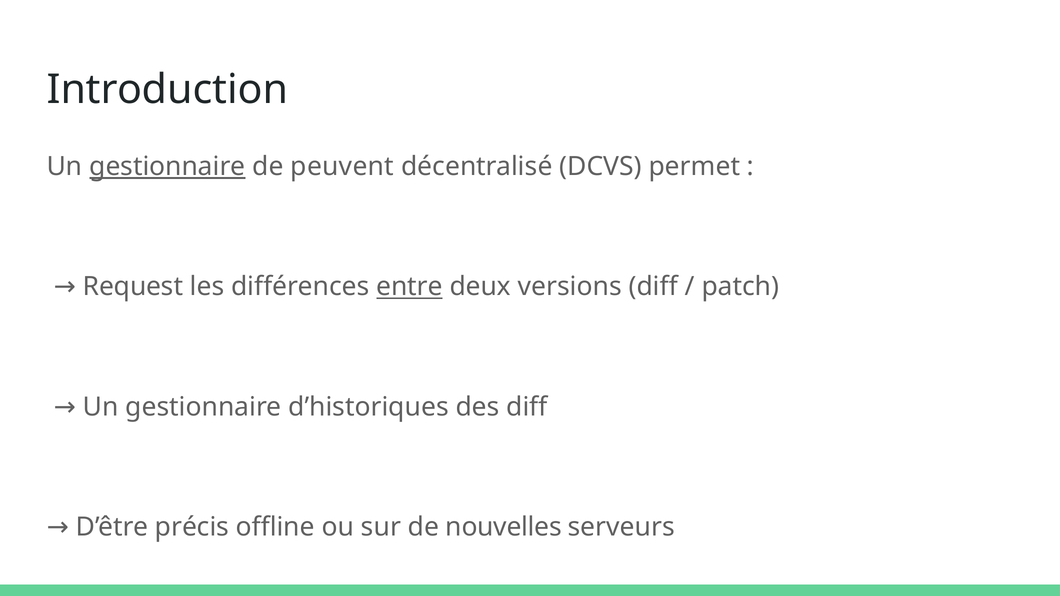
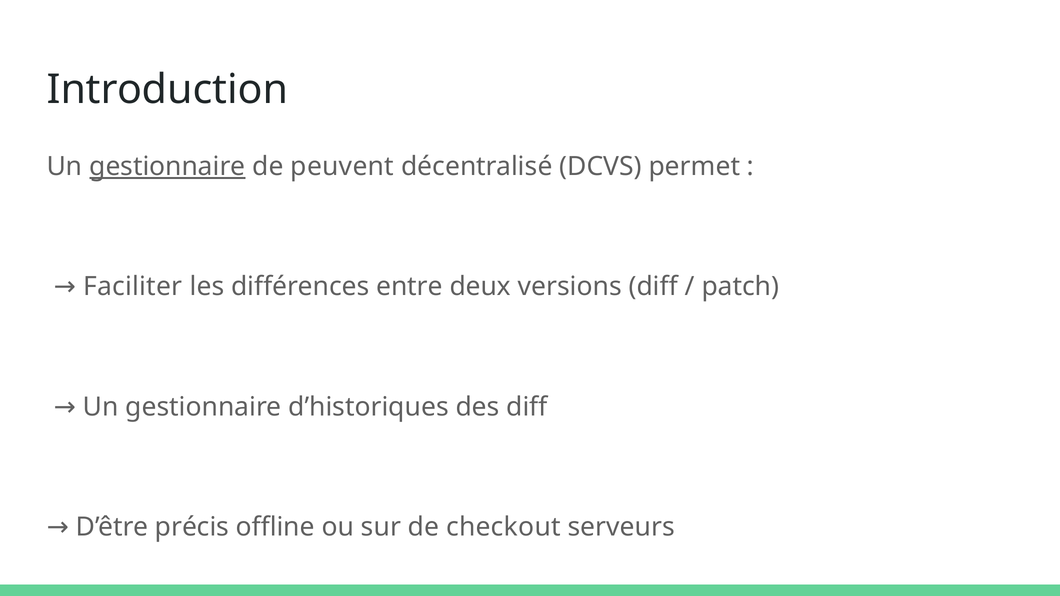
Request: Request -> Faciliter (133, 287)
entre underline: present -> none (410, 287)
nouvelles: nouvelles -> checkout (503, 527)
